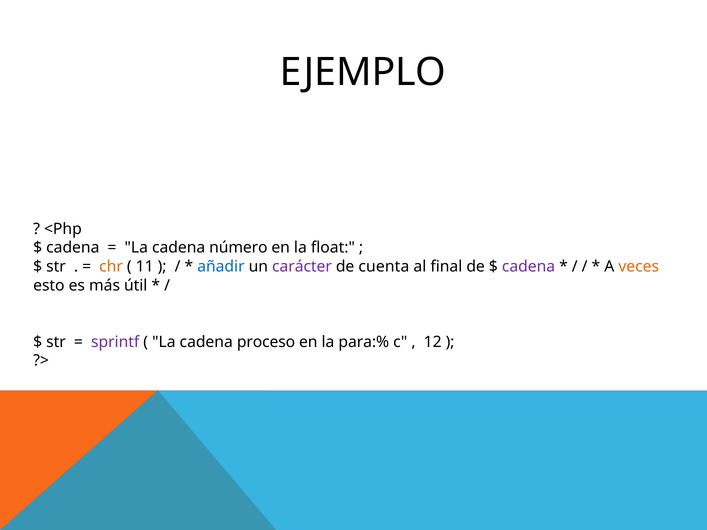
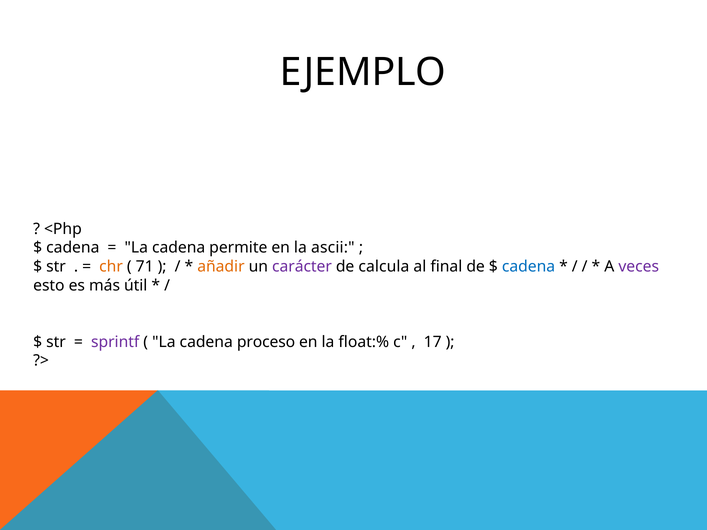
número: número -> permite (238, 248)
float: float -> ascii (333, 248)
11: 11 -> 71 (145, 267)
añadir colour: blue -> orange (221, 267)
cuenta: cuenta -> calcula (384, 267)
cadena colour: purple -> blue (529, 267)
veces colour: orange -> purple (639, 267)
para:%: para:% -> float:% (364, 342)
12: 12 -> 17 (433, 342)
